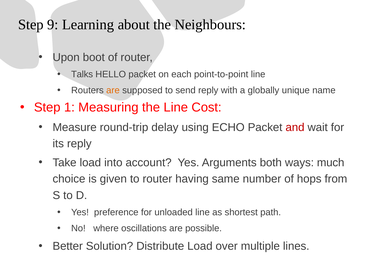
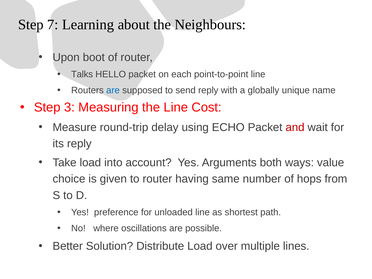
9: 9 -> 7 (53, 25)
are colour: orange -> blue (113, 90)
1: 1 -> 3 (69, 107)
much: much -> value (331, 163)
